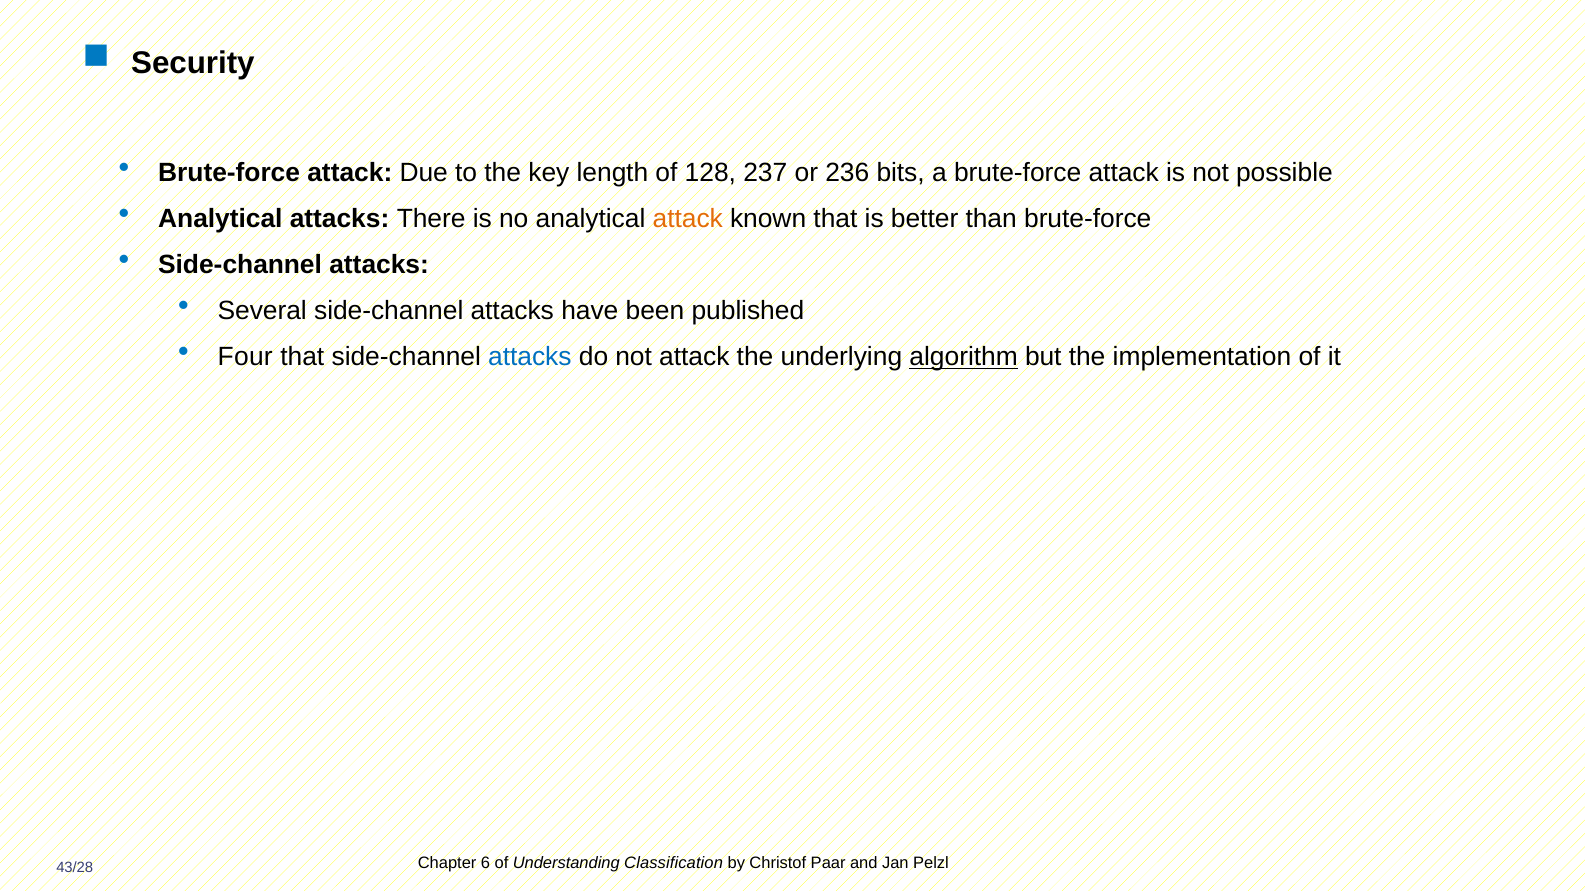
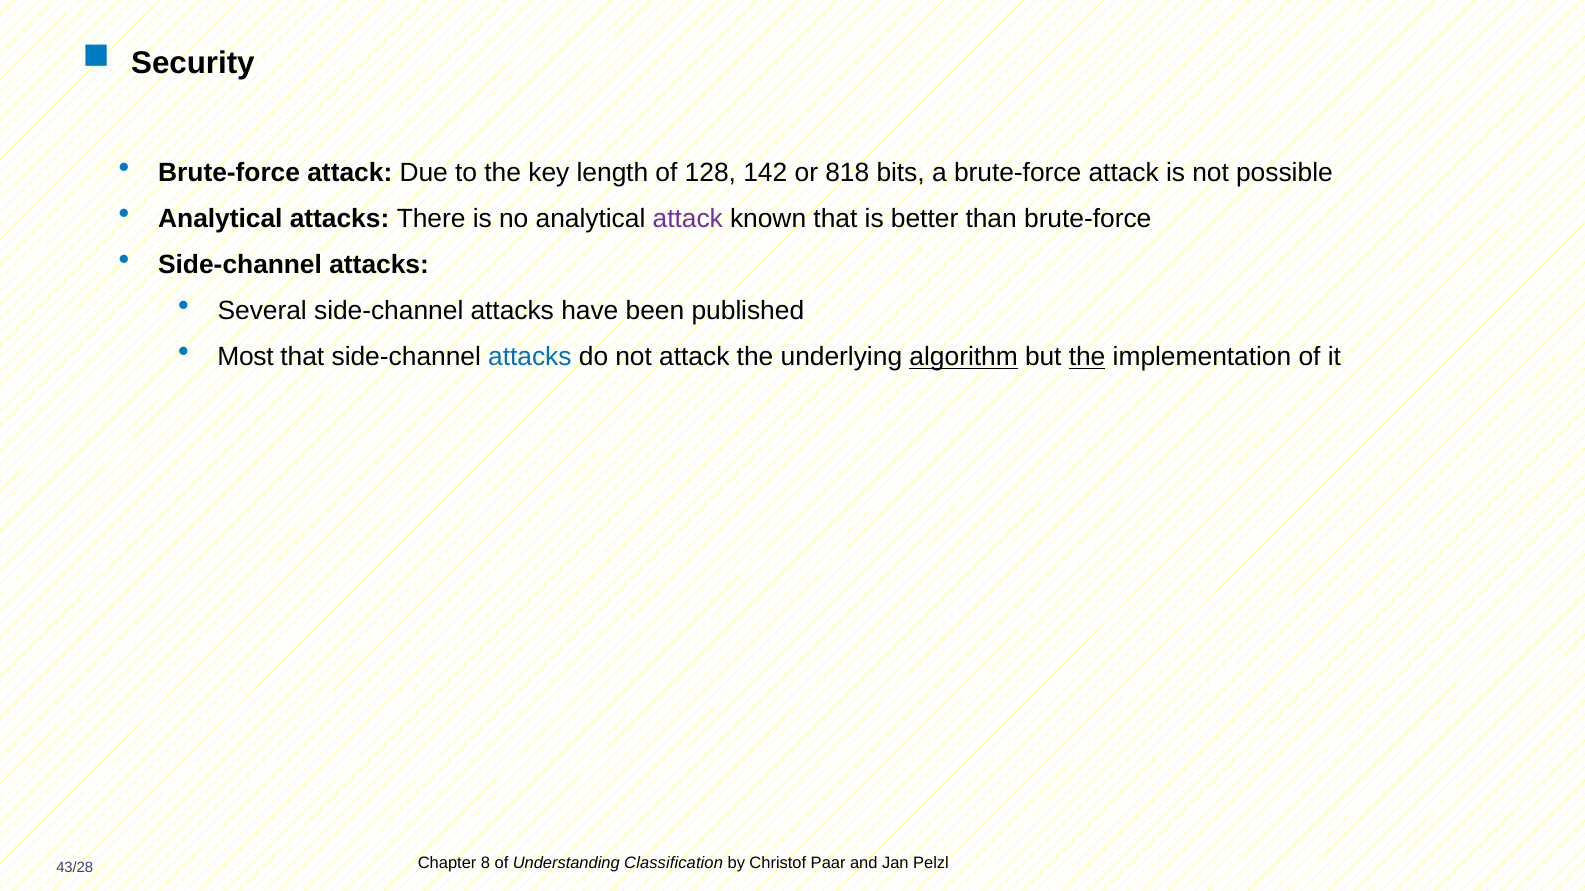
237: 237 -> 142 (765, 173)
236: 236 -> 818 (847, 173)
attack colour: orange -> purple (688, 219)
Four: Four -> Most (246, 357)
the underline: none -> present (1087, 357)
6: 6 -> 8 (486, 863)
